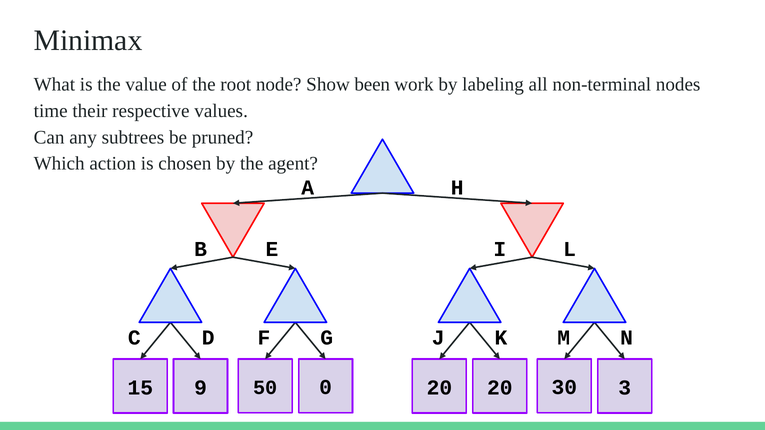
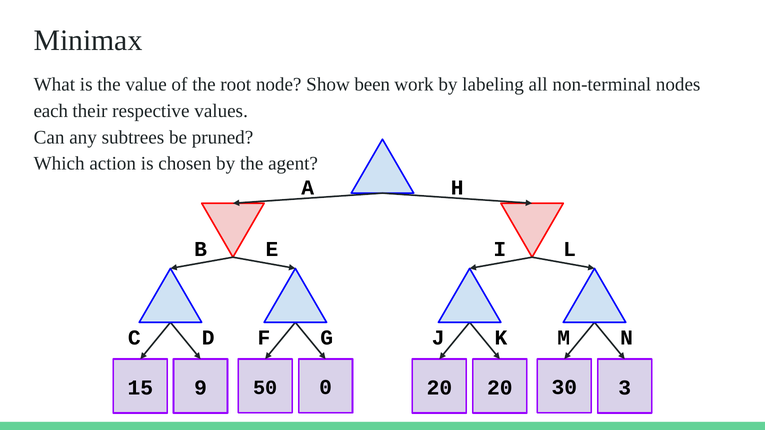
time: time -> each (51, 111)
